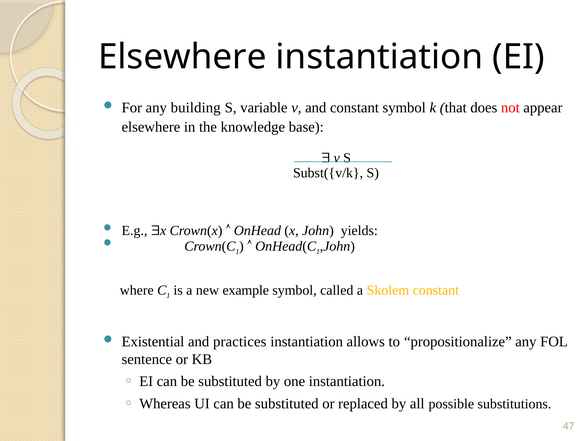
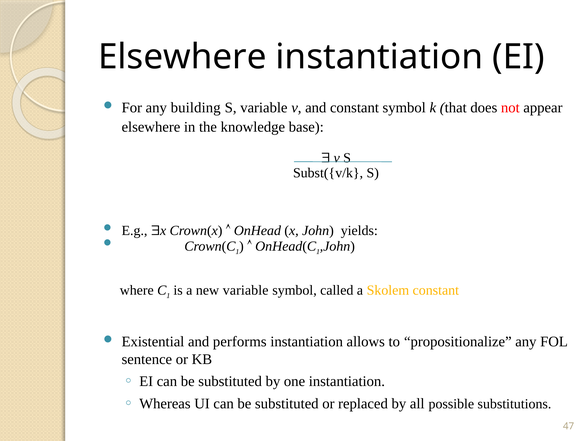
new example: example -> variable (246, 290)
practices: practices -> performs (240, 342)
